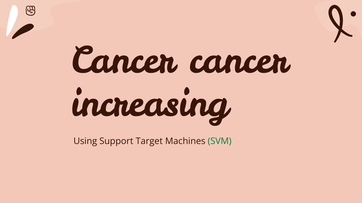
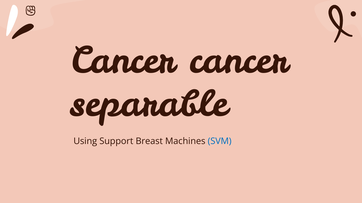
increasing: increasing -> separable (149, 105)
Target: Target -> Breast (149, 142)
SVM colour: green -> blue (220, 142)
